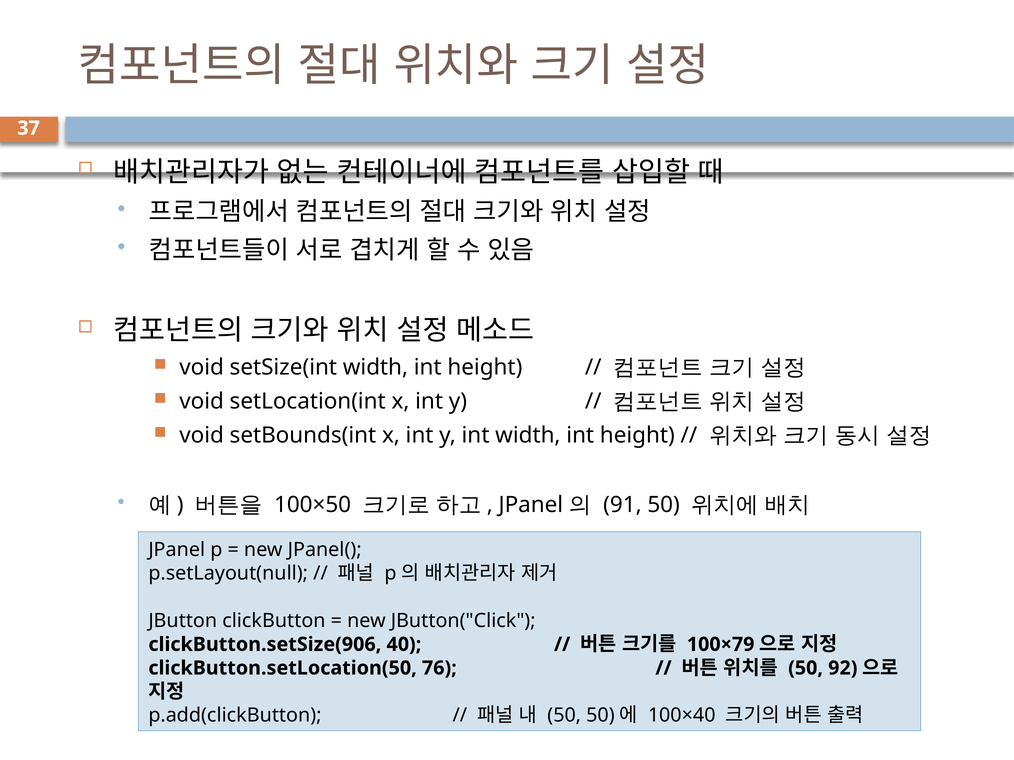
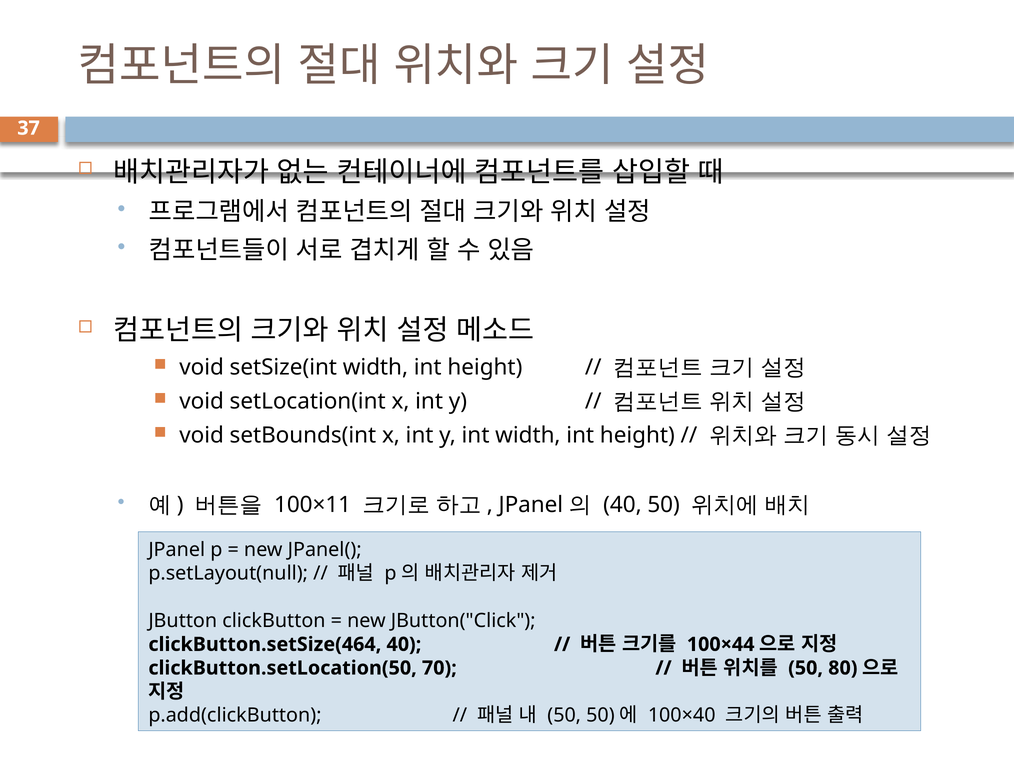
100×50: 100×50 -> 100×11 (313, 505)
91: 91 -> 40 (622, 505)
clickButton.setSize(906: clickButton.setSize(906 -> clickButton.setSize(464 (265, 645)
100×79: 100×79 -> 100×44 (721, 645)
76: 76 -> 70 (439, 668)
92: 92 -> 80 (843, 668)
